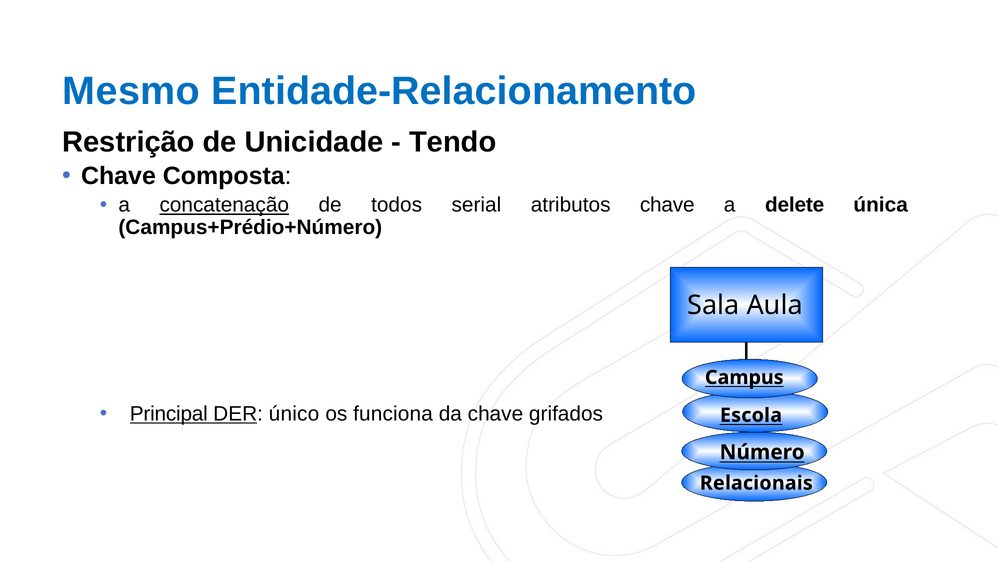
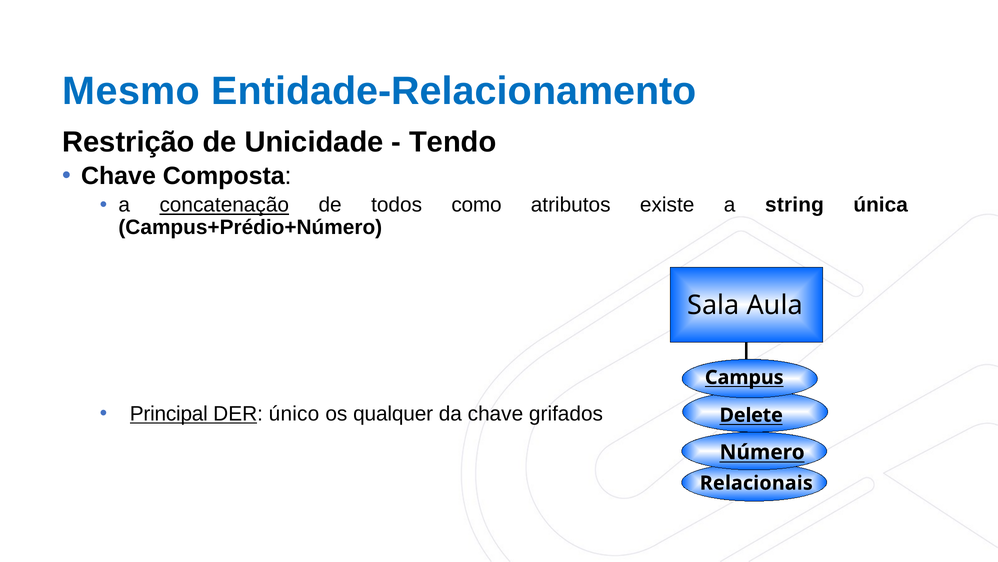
serial: serial -> como (477, 205)
atributos chave: chave -> existe (667, 205)
delete: delete -> string (794, 205)
funciona: funciona -> qualquer (393, 413)
Escola: Escola -> Delete (751, 415)
